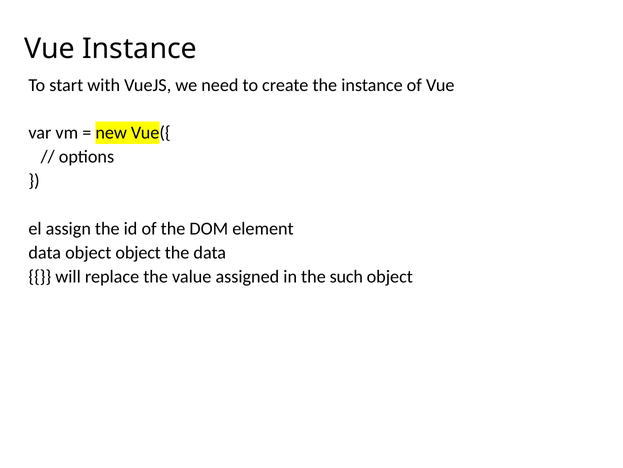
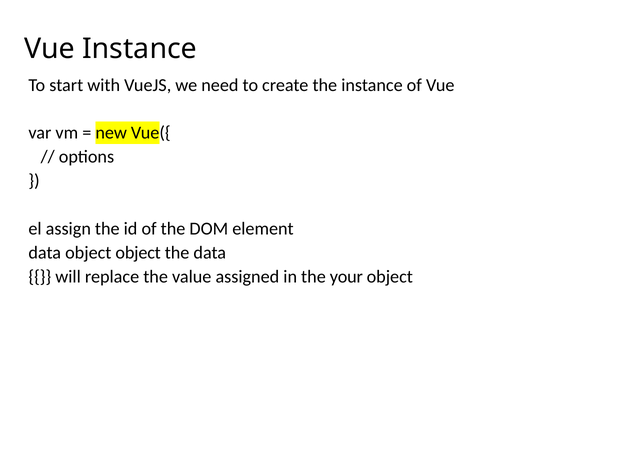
such: such -> your (346, 276)
